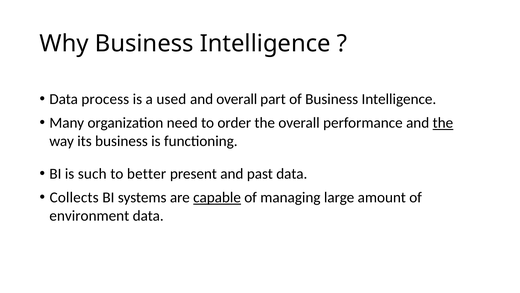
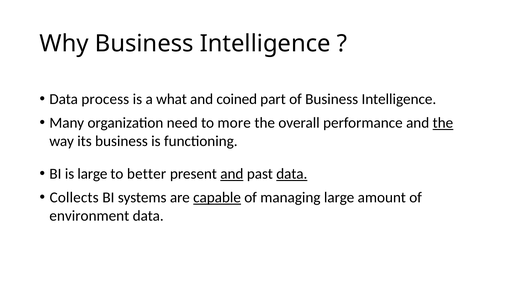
used: used -> what (171, 99)
and overall: overall -> coined (237, 99)
order: order -> more (234, 123)
is such: such -> large (92, 174)
and underline: none -> present (232, 174)
data underline: none -> present (292, 174)
